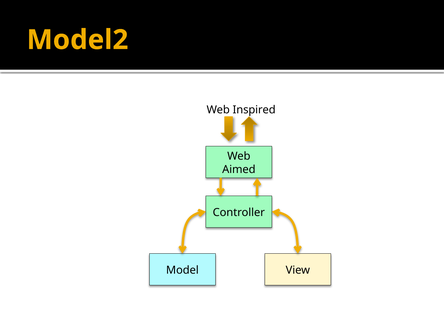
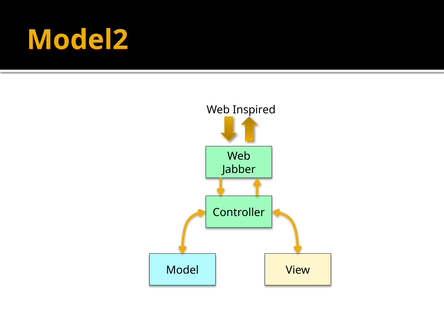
Aimed: Aimed -> Jabber (239, 169)
